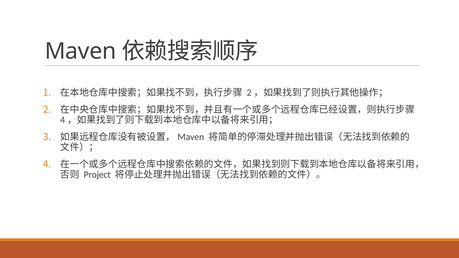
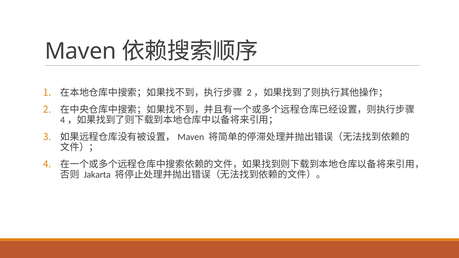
Project: Project -> Jakarta (97, 175)
